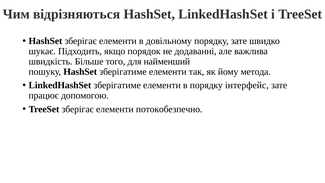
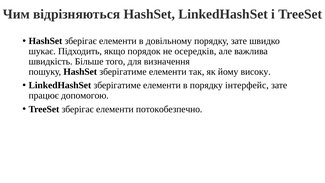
додаванні: додаванні -> осередків (195, 51)
найменший: найменший -> визначення (167, 61)
метода: метода -> високу (256, 72)
